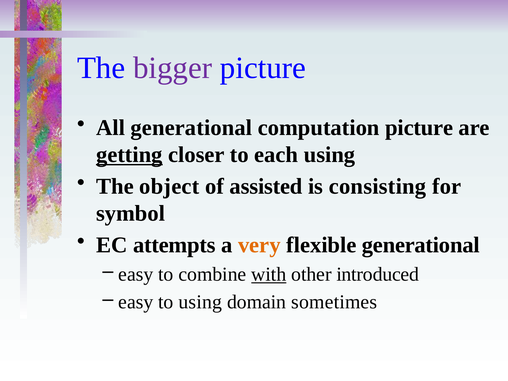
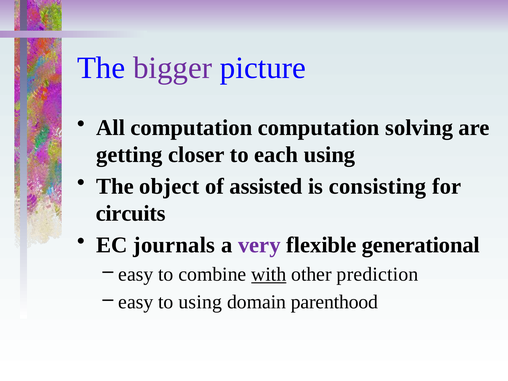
All generational: generational -> computation (191, 128)
computation picture: picture -> solving (419, 128)
getting underline: present -> none (129, 155)
symbol: symbol -> circuits (131, 214)
attempts: attempts -> journals (174, 245)
very colour: orange -> purple (259, 245)
introduced: introduced -> prediction (377, 274)
sometimes: sometimes -> parenthood (334, 302)
